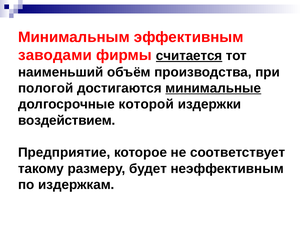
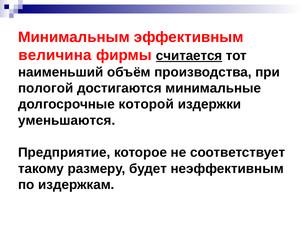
заводами: заводами -> величина (55, 55)
минимальные underline: present -> none (213, 88)
воздействием: воздействием -> уменьшаются (67, 121)
